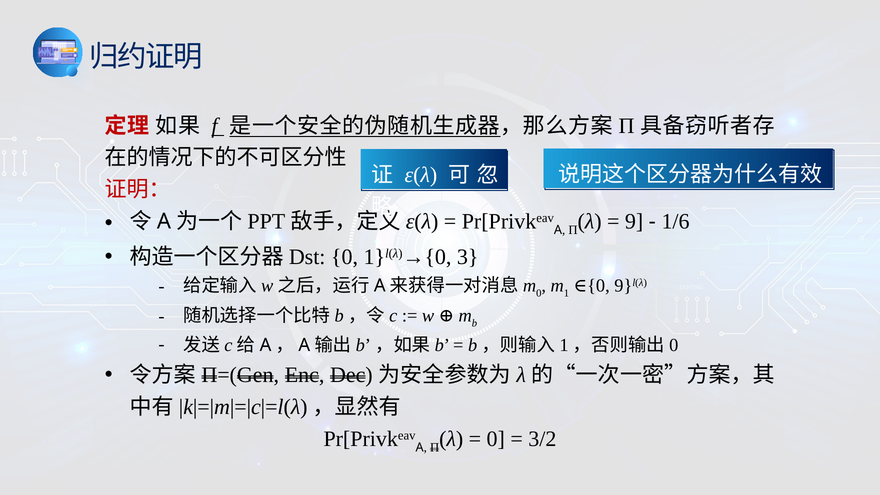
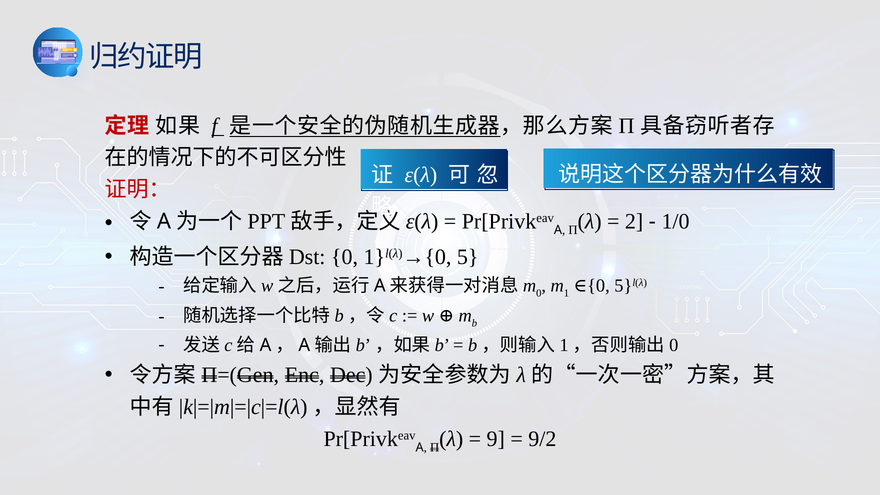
9: 9 -> 2 (634, 222)
1/6: 1/6 -> 1/0 (676, 222)
1}l(λ)→{0 3: 3 -> 5 (468, 257)
0 9: 9 -> 5 (623, 286)
0: 0 -> 9 (496, 439)
3/2: 3/2 -> 9/2 (542, 439)
